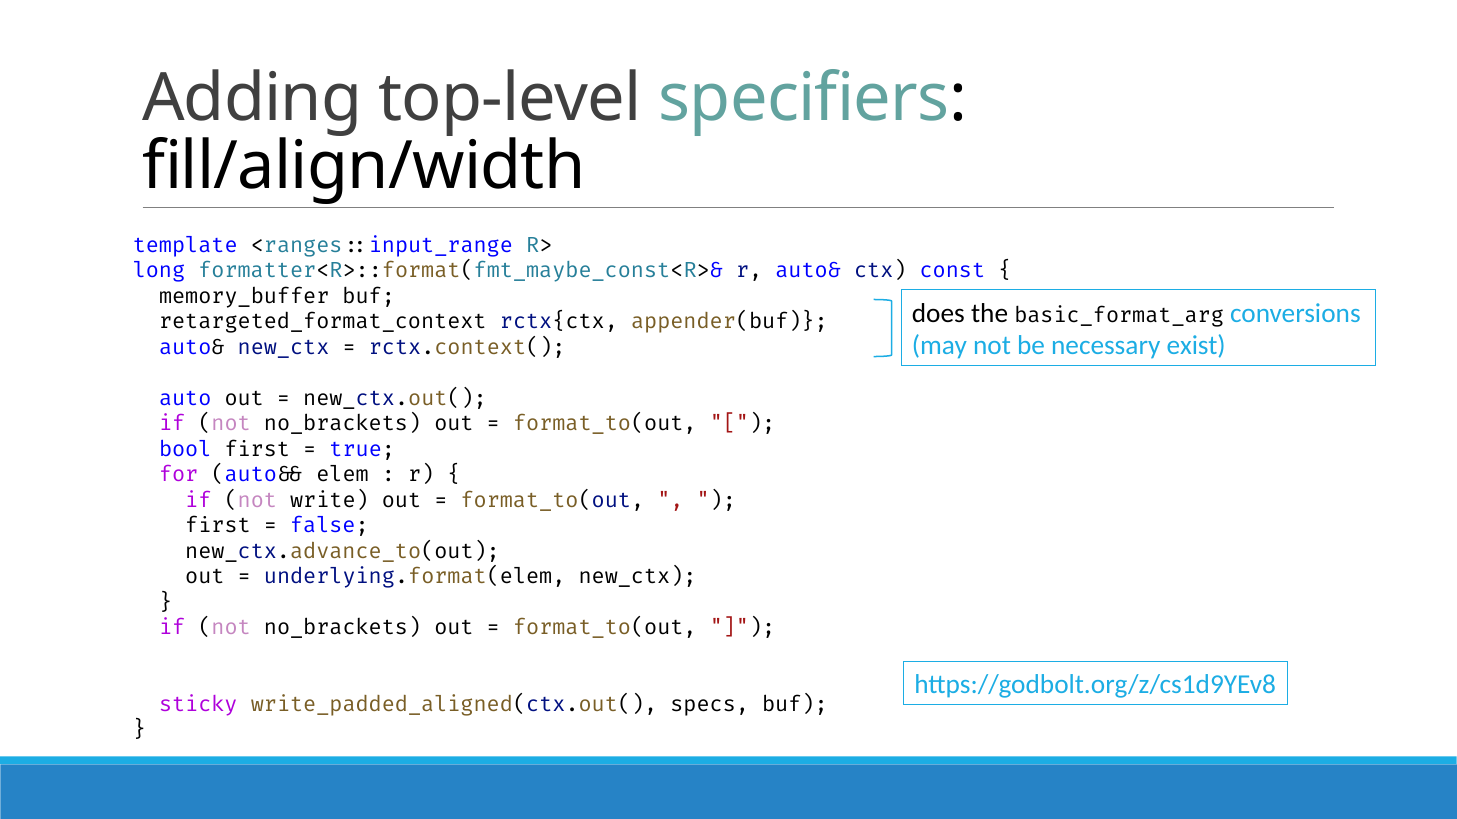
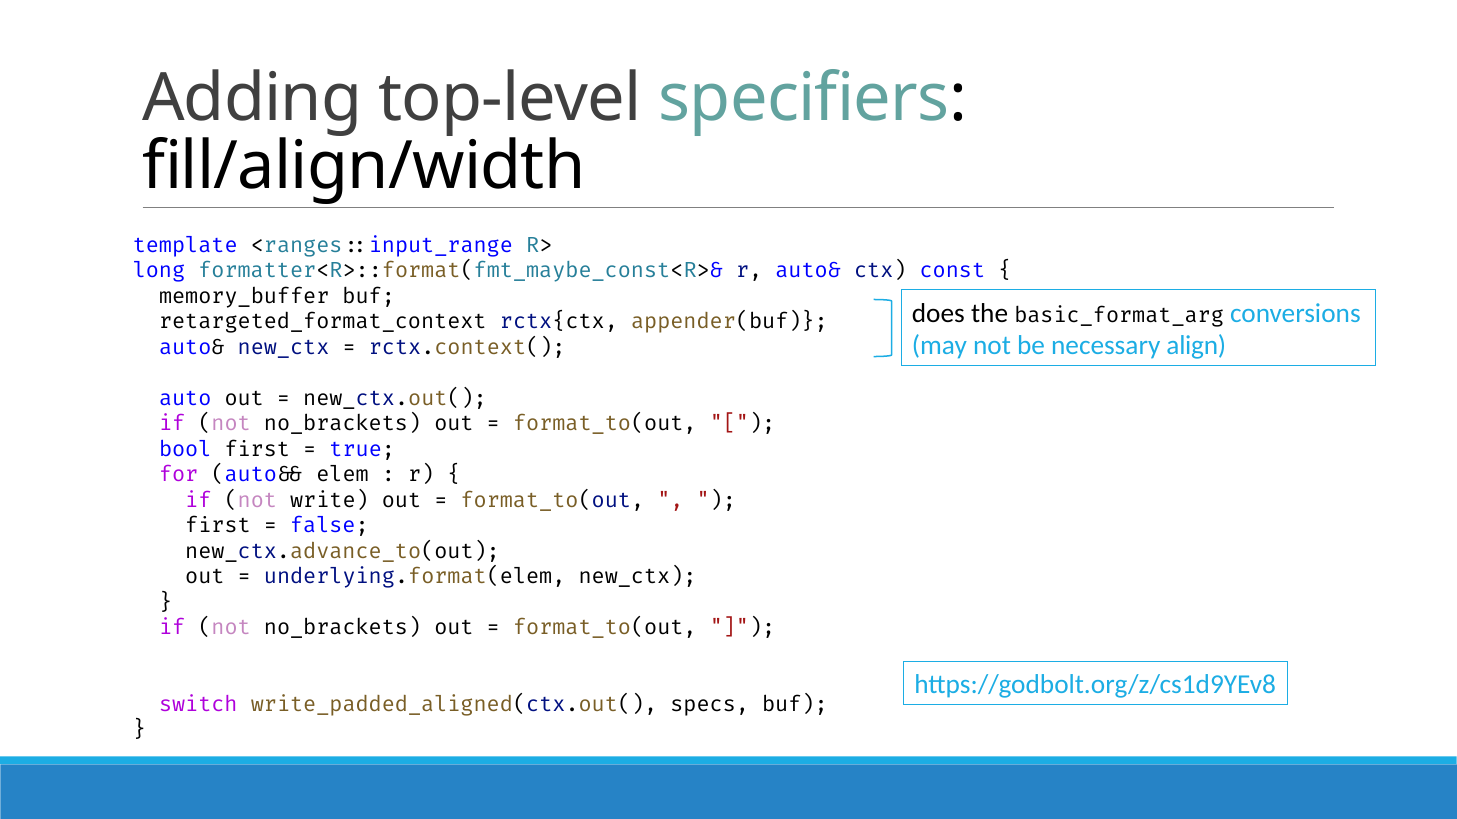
exist: exist -> align (1196, 346)
sticky: sticky -> switch (198, 705)
